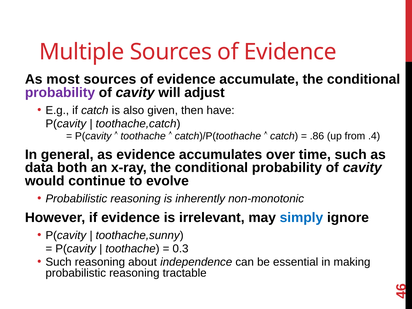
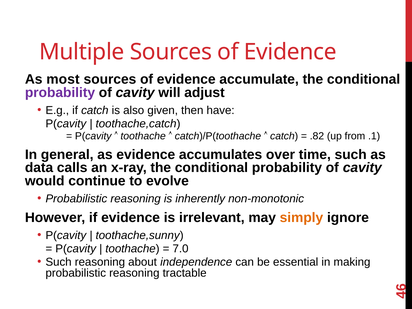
.86: .86 -> .82 (317, 136)
.4: .4 -> .1 (374, 136)
both: both -> calls (72, 168)
simply colour: blue -> orange (301, 218)
0.3: 0.3 -> 7.0 (181, 249)
